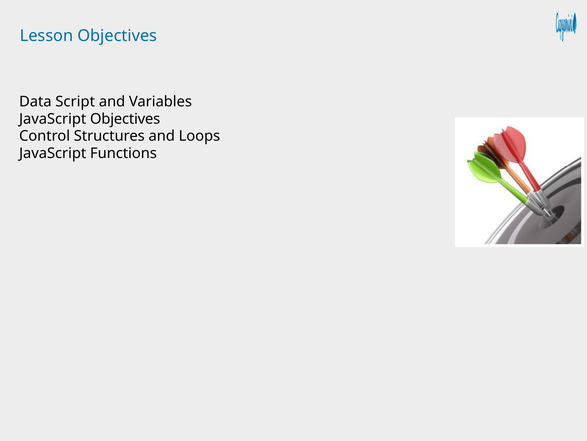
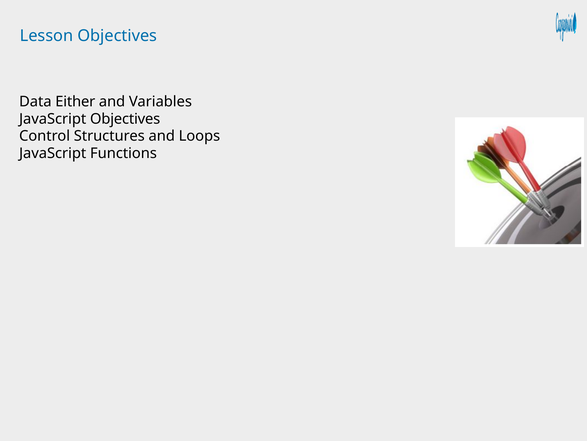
Script: Script -> Either (75, 102)
